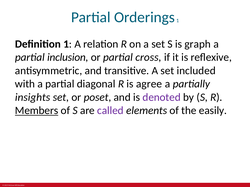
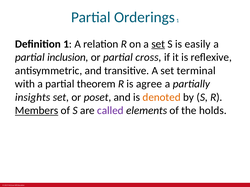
set underline: none -> present (158, 44)
graph: graph -> easily (198, 44)
included: included -> terminal (196, 71)
diagonal: diagonal -> theorem (96, 84)
denoted colour: purple -> orange (162, 97)
easily: easily -> holds (213, 111)
